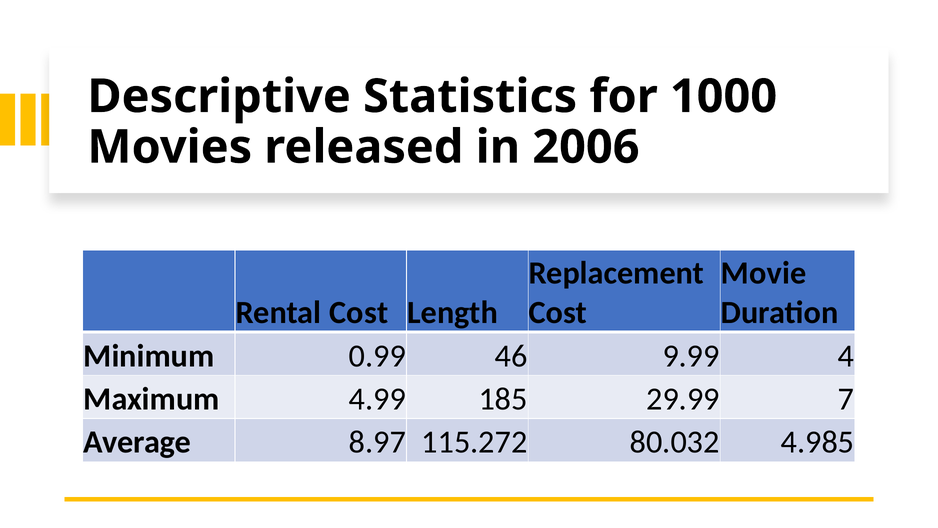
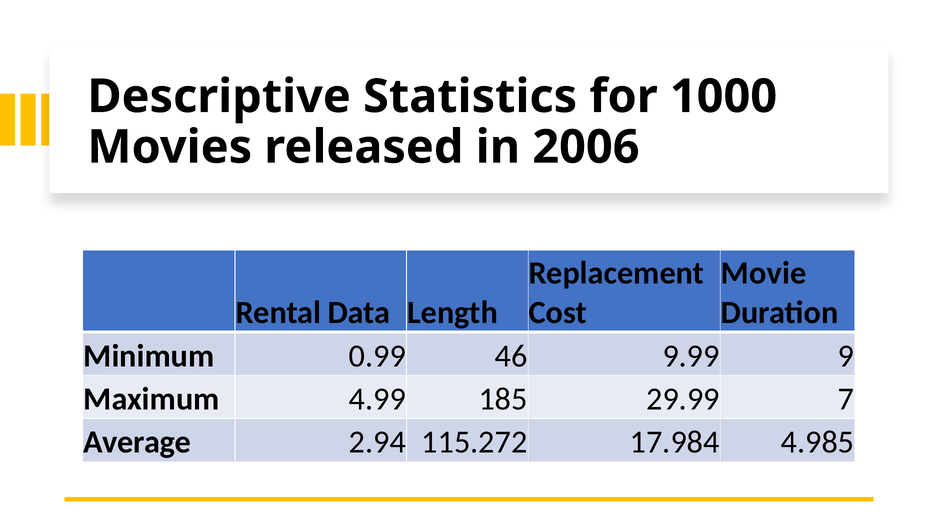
Rental Cost: Cost -> Data (359, 312)
4: 4 -> 9 (846, 356)
8.97: 8.97 -> 2.94 (377, 442)
80.032: 80.032 -> 17.984 (675, 442)
